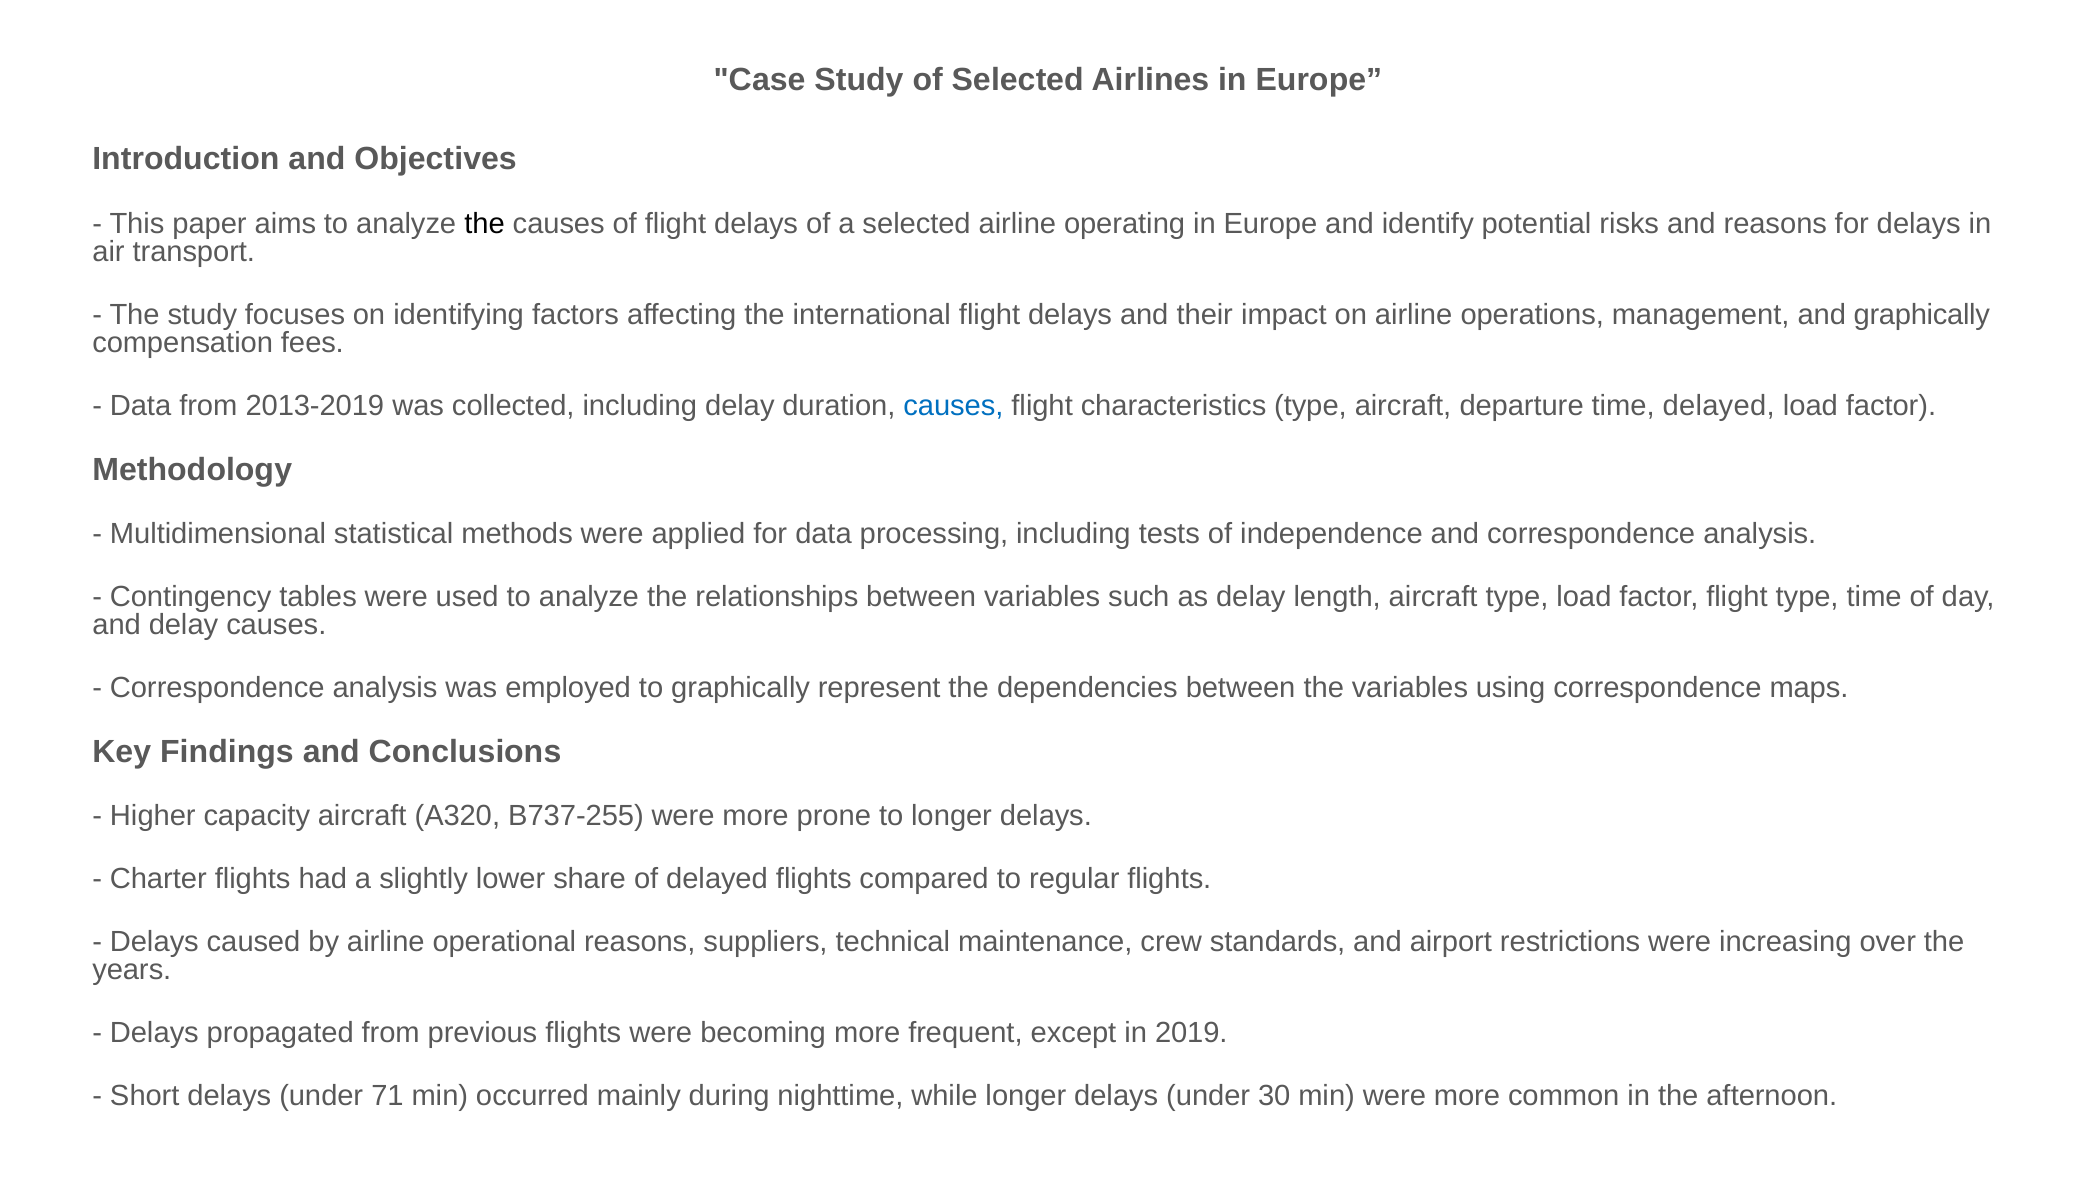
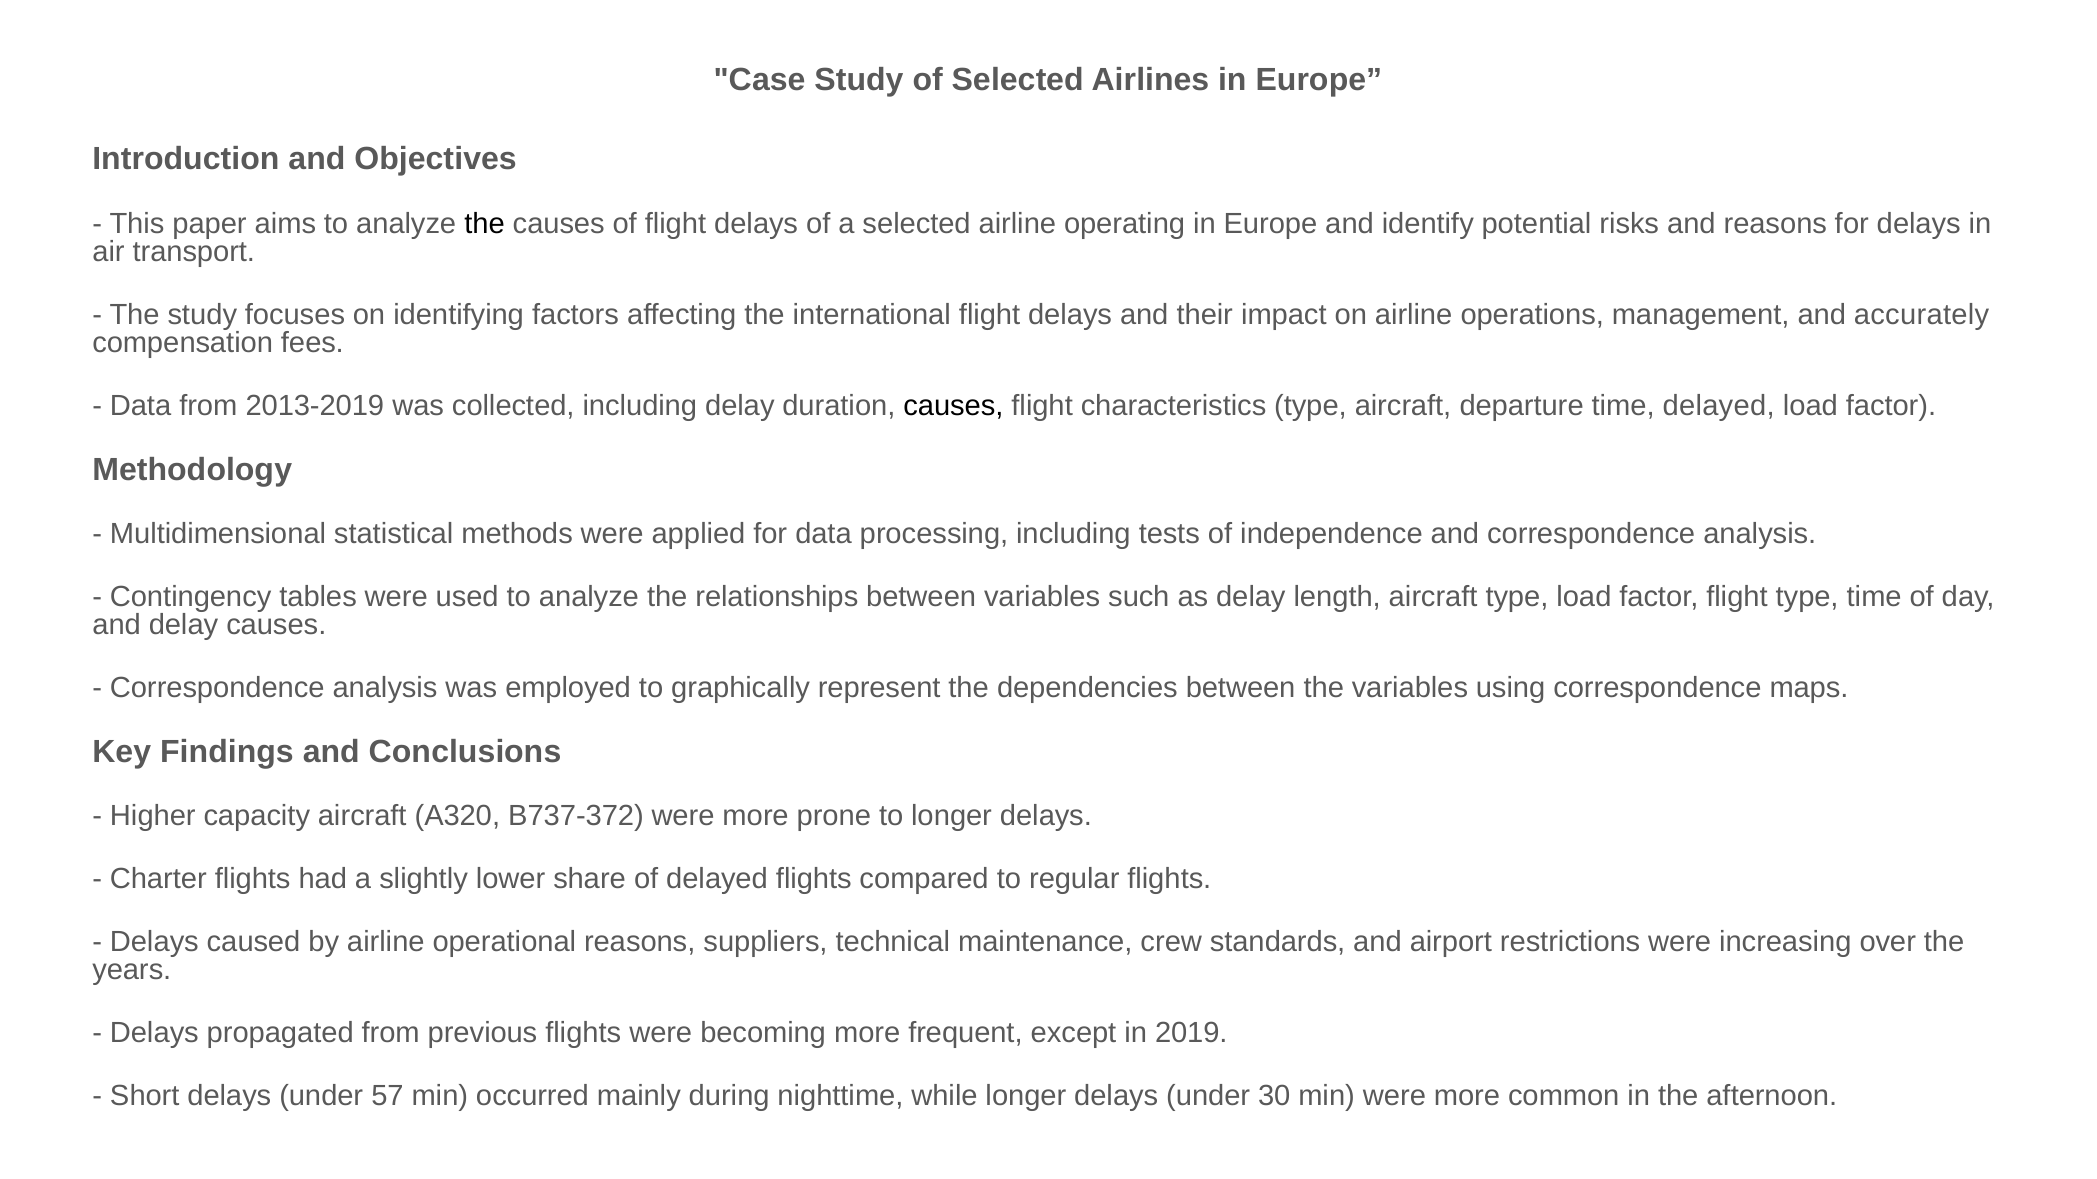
and graphically: graphically -> accurately (1922, 315)
causes colour: blue -> black (953, 406)
B737-255: B737-255 -> B737-372 (576, 817)
71: 71 -> 57 (387, 1096)
